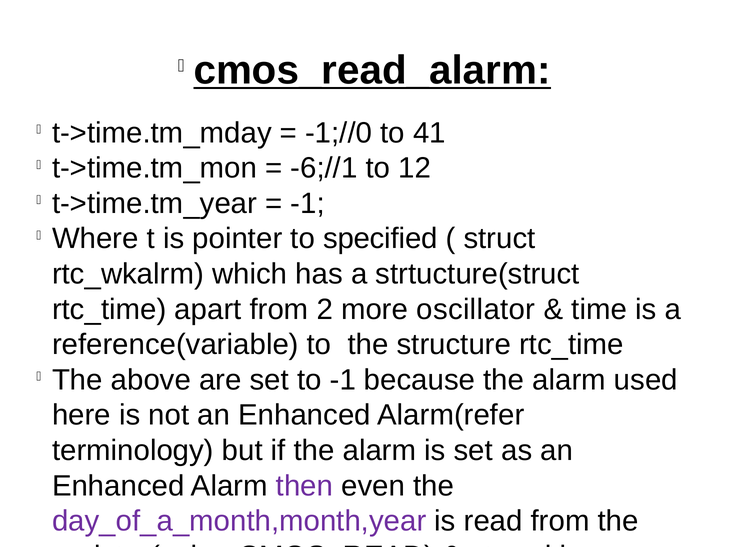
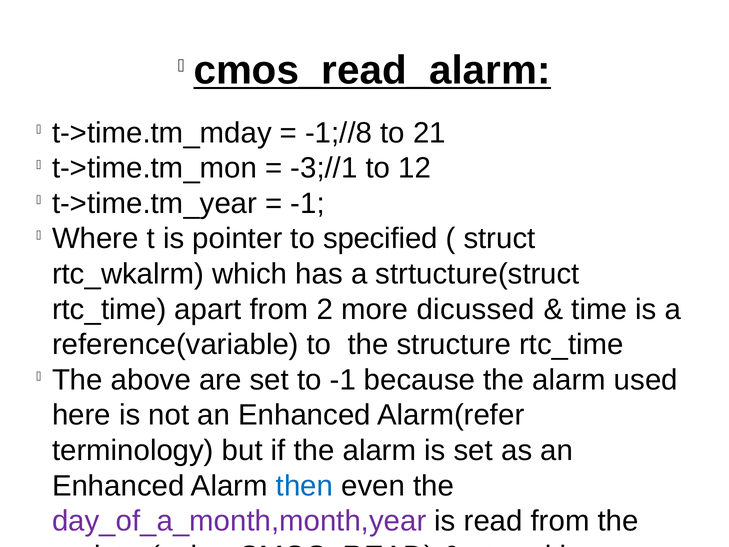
-1;//0: -1;//0 -> -1;//8 (339, 133)
41: 41 -> 21 (429, 133)
-6;//1: -6;//1 -> -3;//1 (324, 168)
oscillator: oscillator -> dicussed (476, 309)
then colour: purple -> blue (305, 486)
